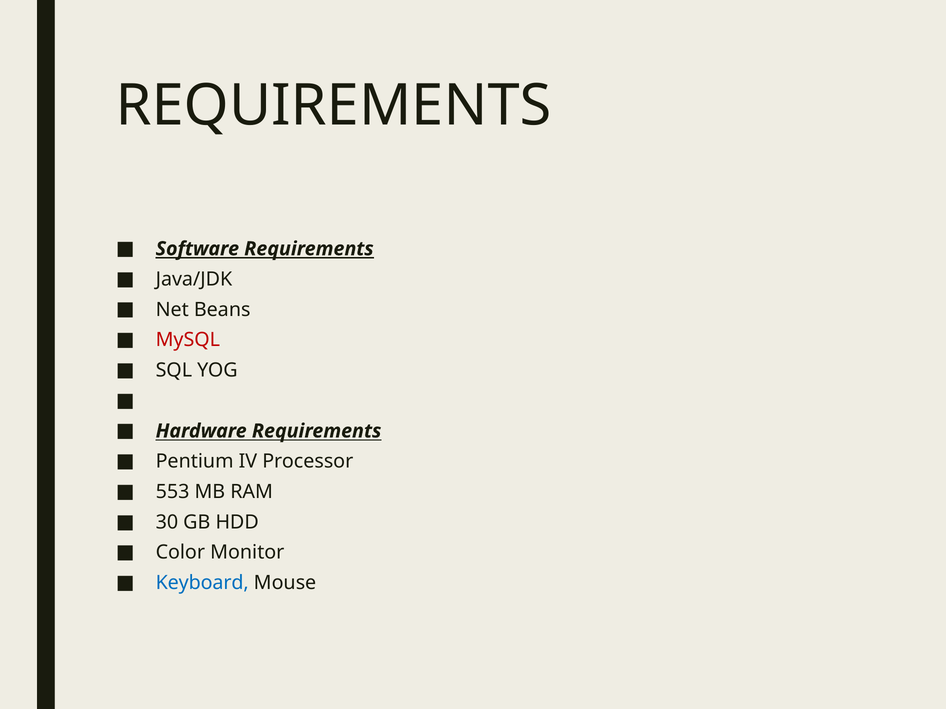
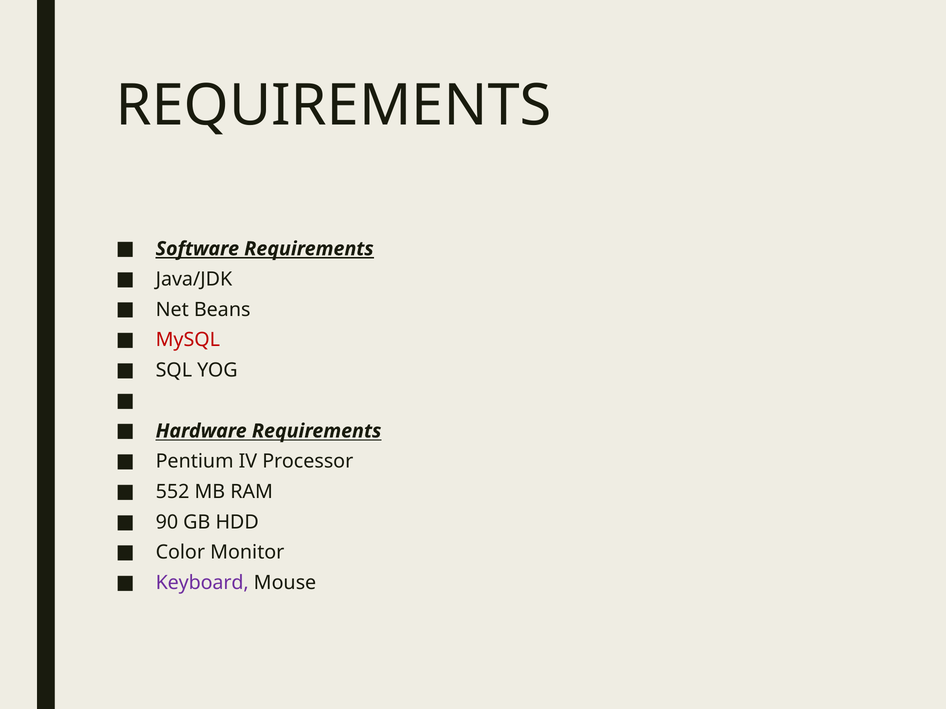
553: 553 -> 552 (173, 492)
30: 30 -> 90 (167, 522)
Keyboard colour: blue -> purple (202, 583)
